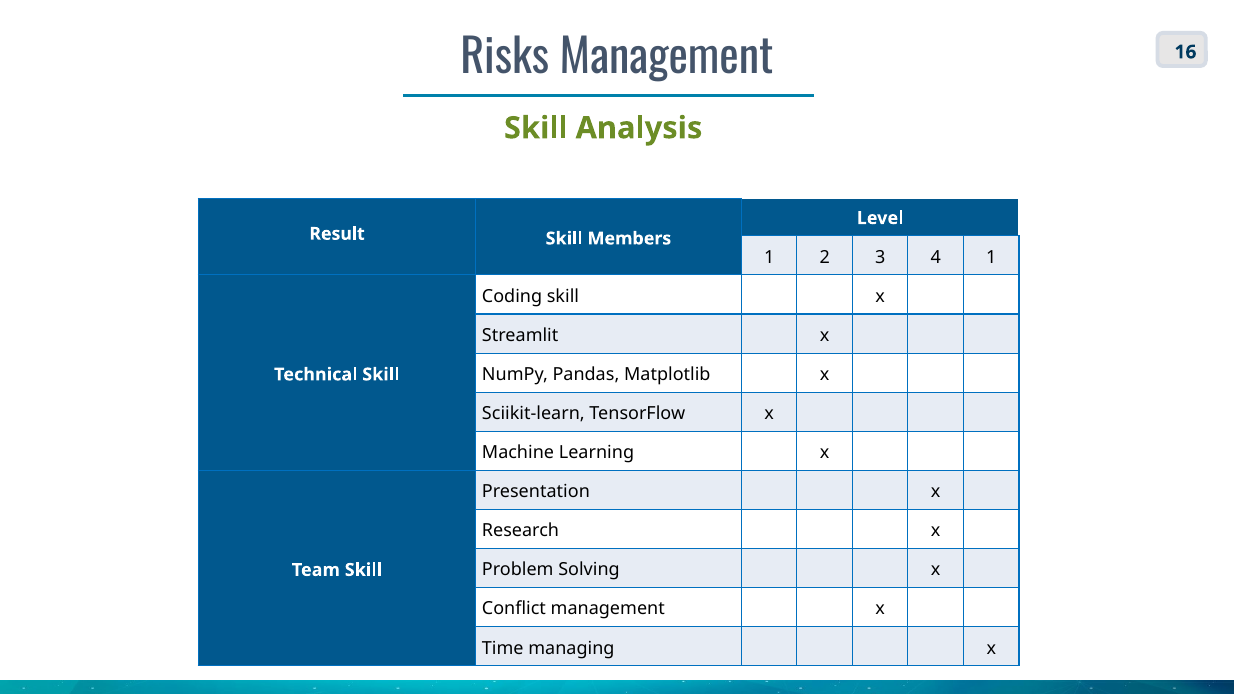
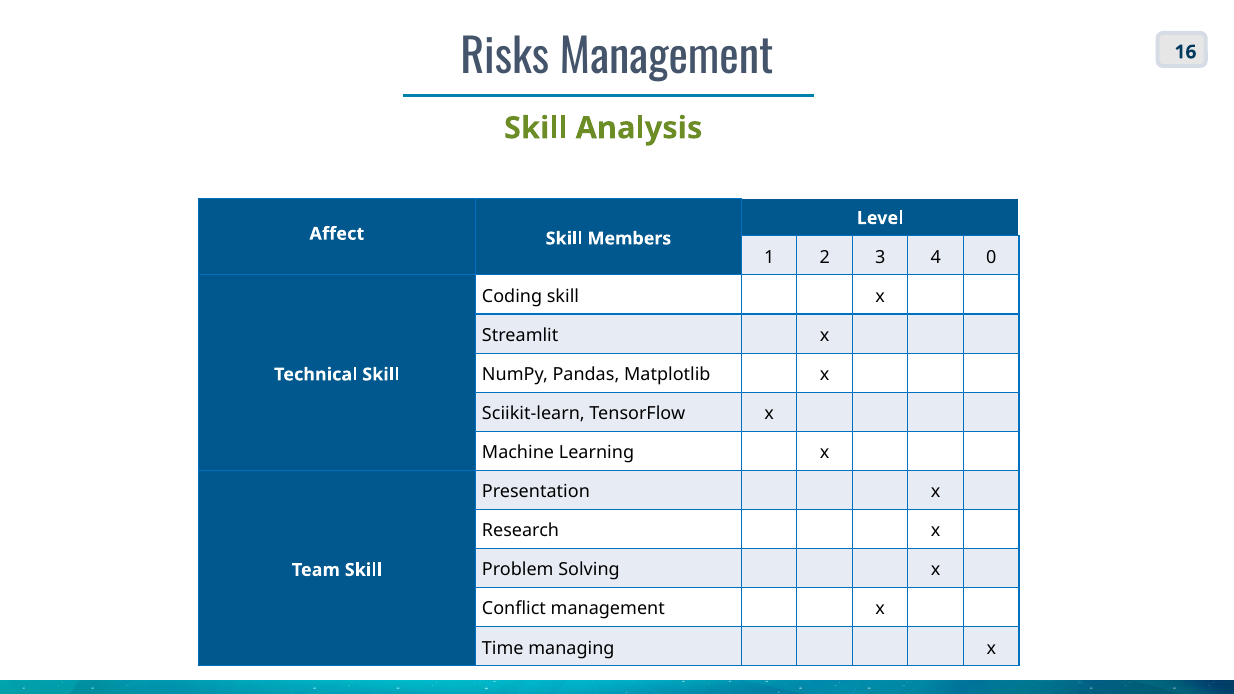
Result: Result -> Affect (337, 234)
4 1: 1 -> 0 (991, 257)
